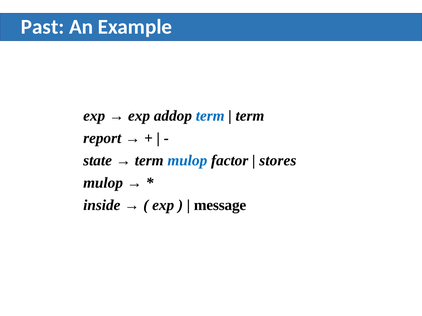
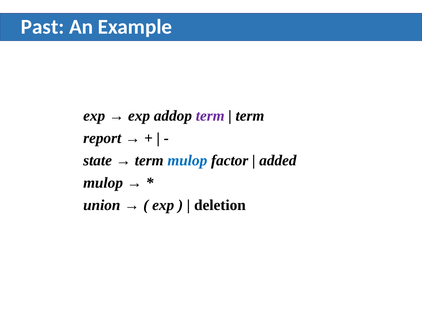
term colour: blue -> purple (210, 116)
stores: stores -> added (278, 161)
inside: inside -> union (102, 205)
message: message -> deletion (220, 205)
